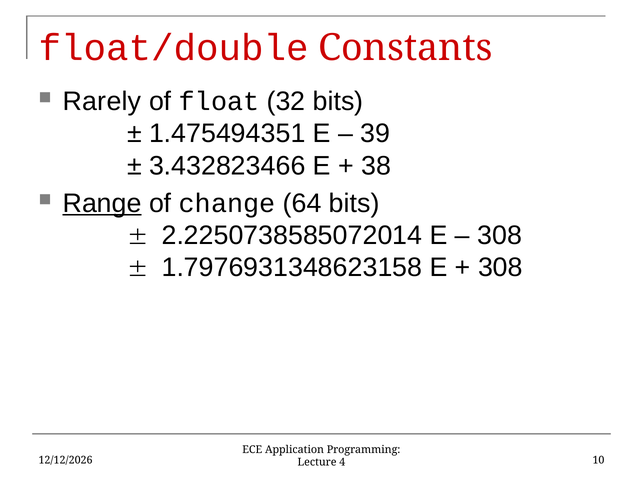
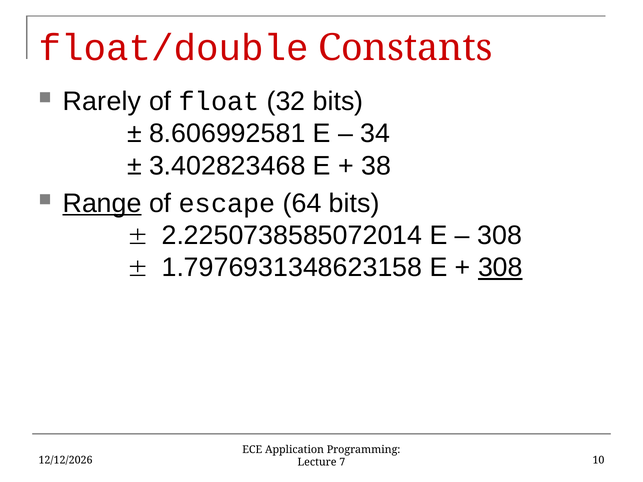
1.475494351: 1.475494351 -> 8.606992581 (227, 134)
39: 39 -> 34 (375, 134)
3.432823466: 3.432823466 -> 3.402823468 (227, 166)
change: change -> escape (227, 203)
308 underline: none -> present (500, 268)
4: 4 -> 7 (342, 463)
